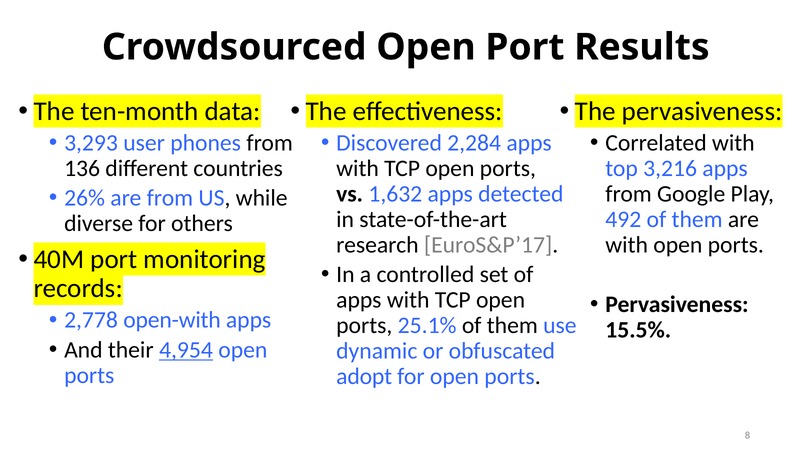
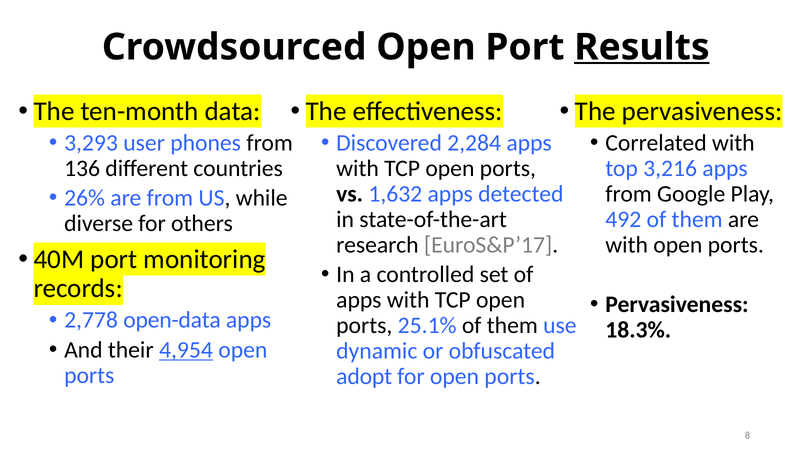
Results underline: none -> present (642, 47)
open-with: open-with -> open-data (172, 321)
15.5%: 15.5% -> 18.3% (638, 330)
